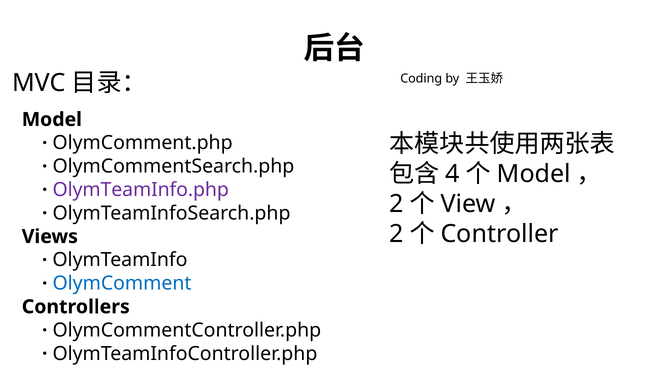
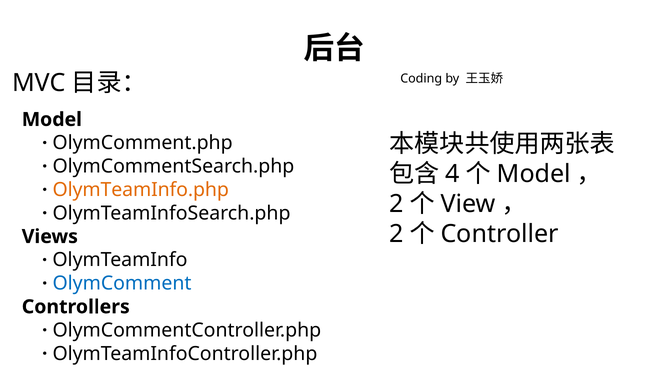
OlymTeamInfo.php colour: purple -> orange (141, 190)
